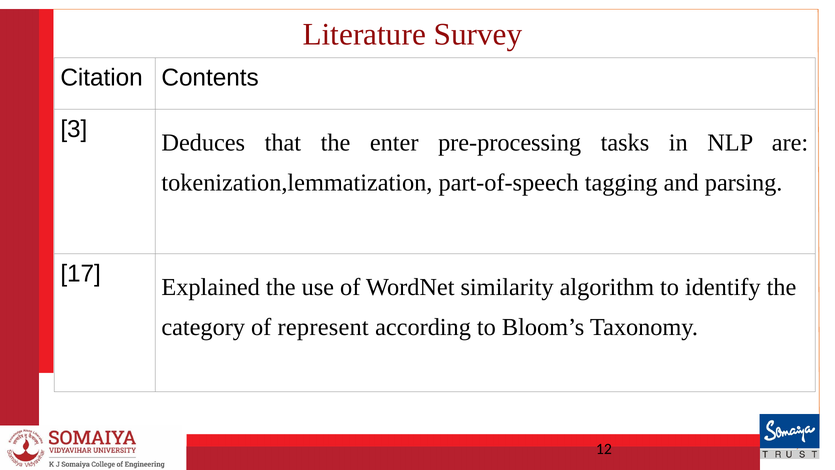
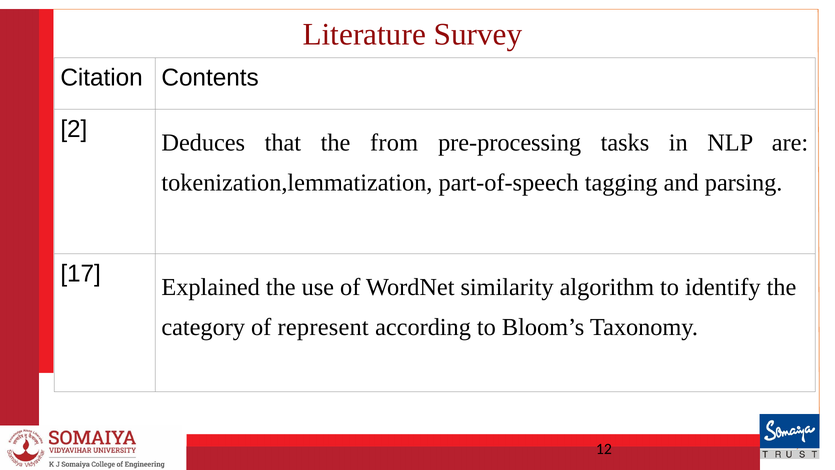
3: 3 -> 2 (74, 129)
enter: enter -> from (394, 142)
